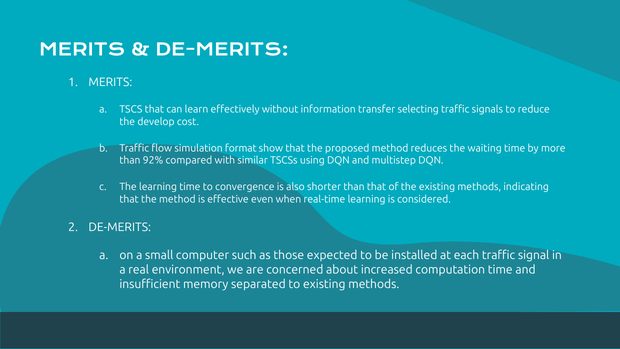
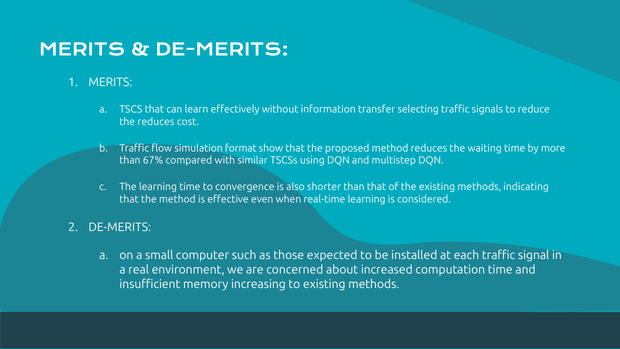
the develop: develop -> reduces (156, 122)
92%: 92% -> 67% (153, 160)
separated: separated -> increasing (258, 284)
